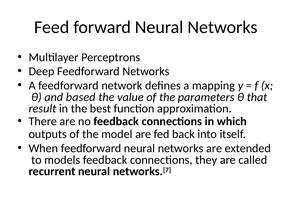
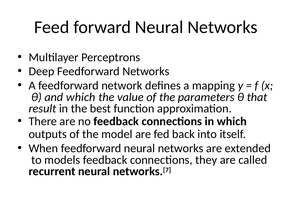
and based: based -> which (81, 97)
